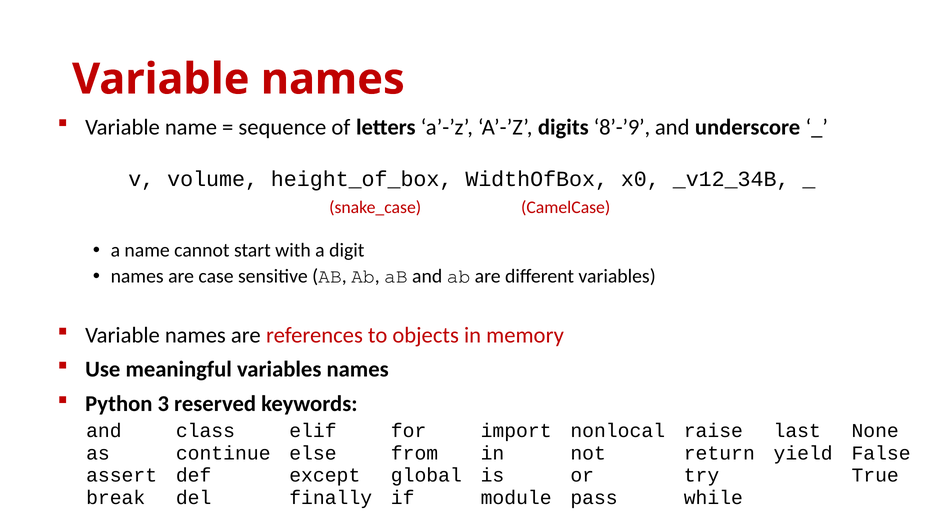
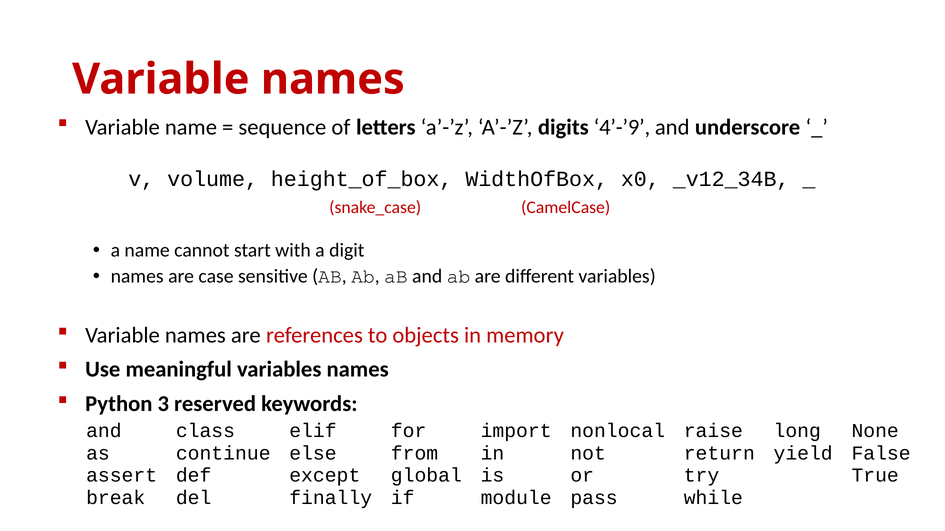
8’-’9: 8’-’9 -> 4’-’9 (622, 127)
last: last -> long (797, 431)
